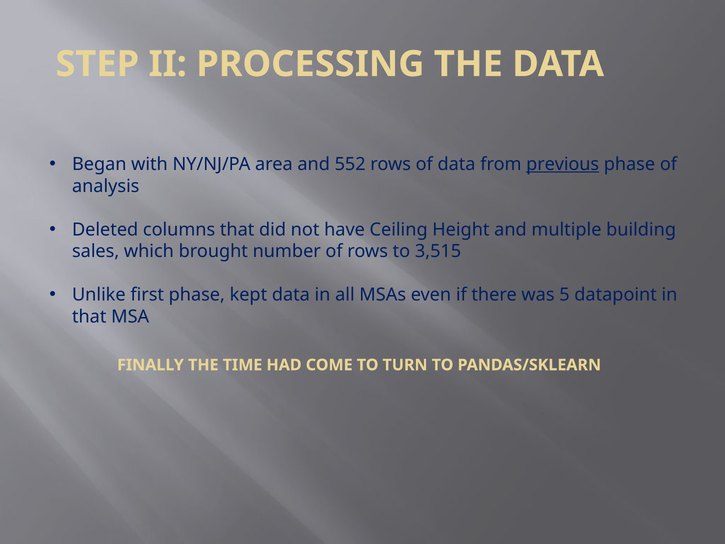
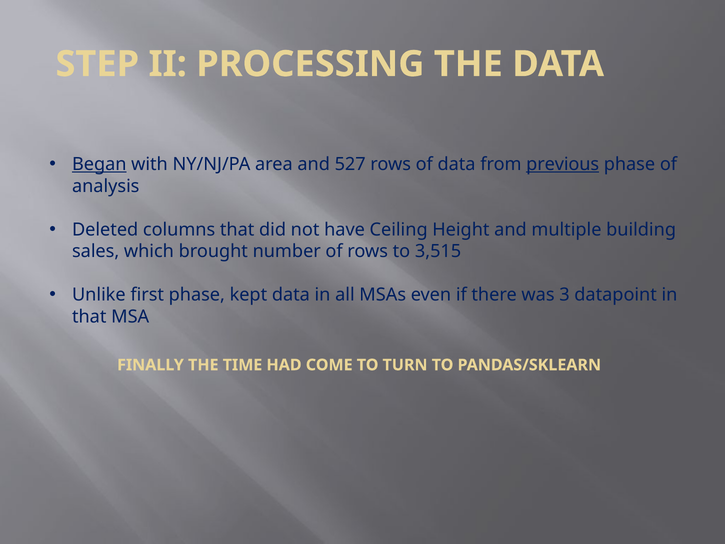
Began underline: none -> present (99, 164)
552: 552 -> 527 (350, 164)
5: 5 -> 3 (564, 295)
